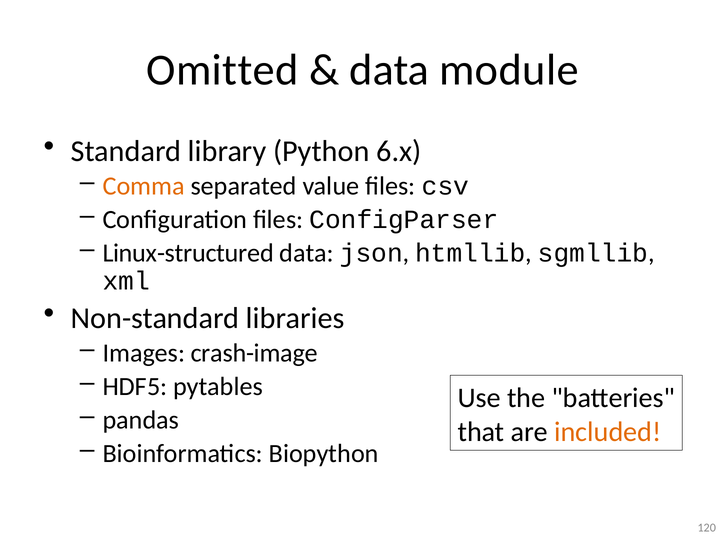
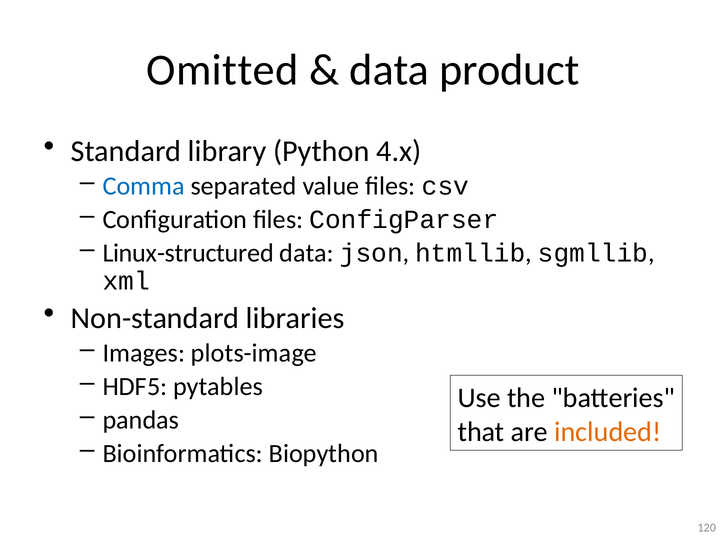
module: module -> product (509, 70)
6.x: 6.x -> 4.x (399, 151)
Comma colour: orange -> blue (144, 186)
crash-image: crash-image -> plots-image (254, 353)
